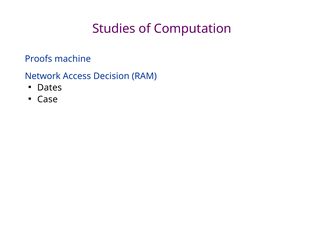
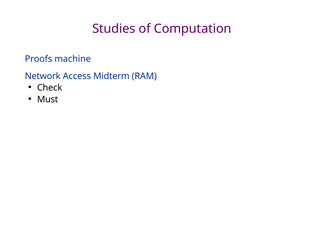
Decision: Decision -> Midterm (111, 76)
Dates: Dates -> Check (50, 88)
Case: Case -> Must (48, 99)
